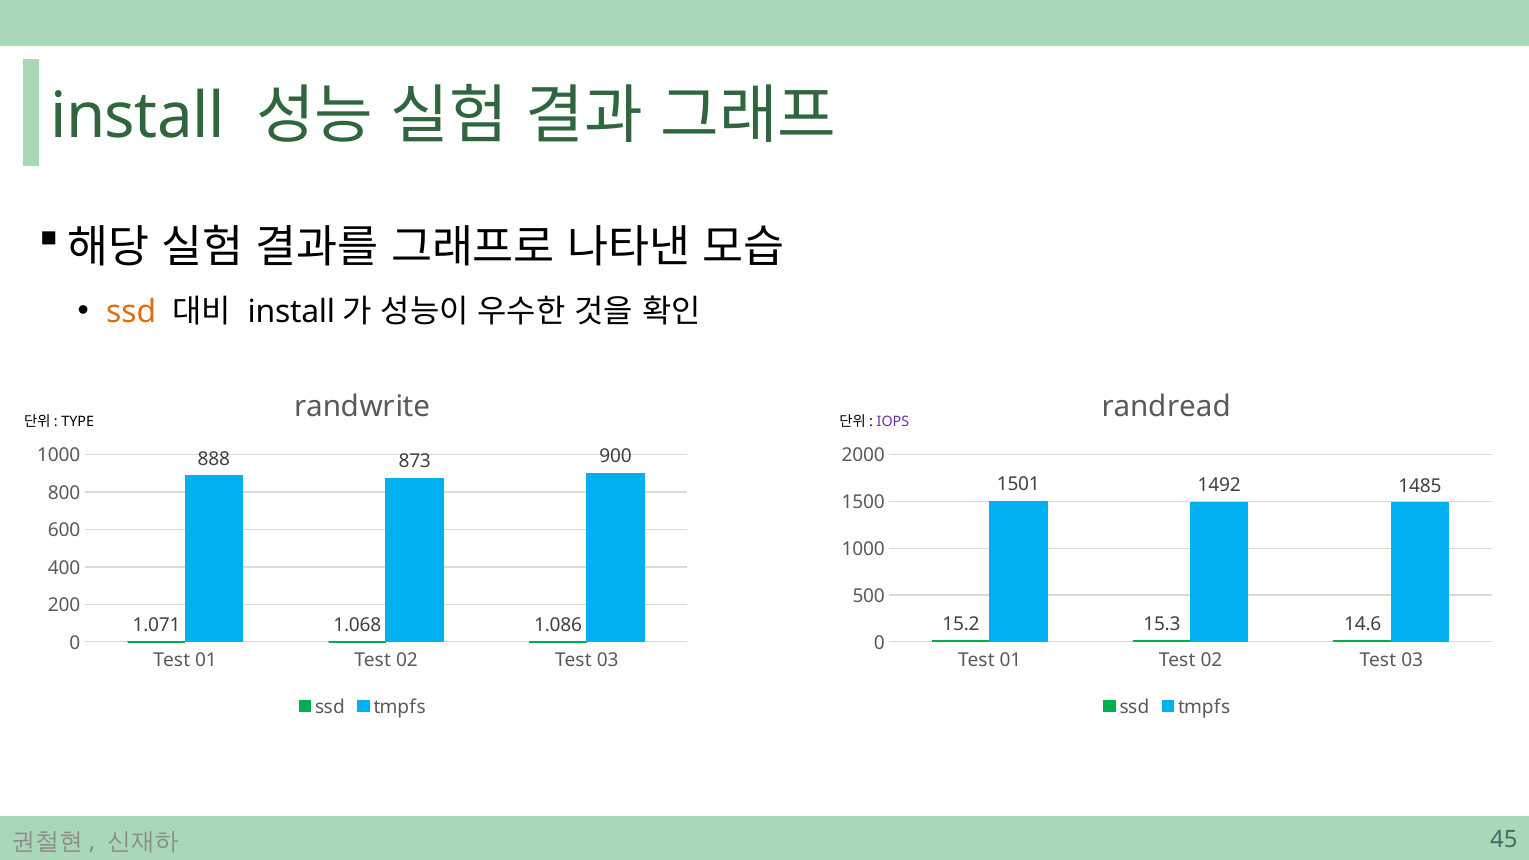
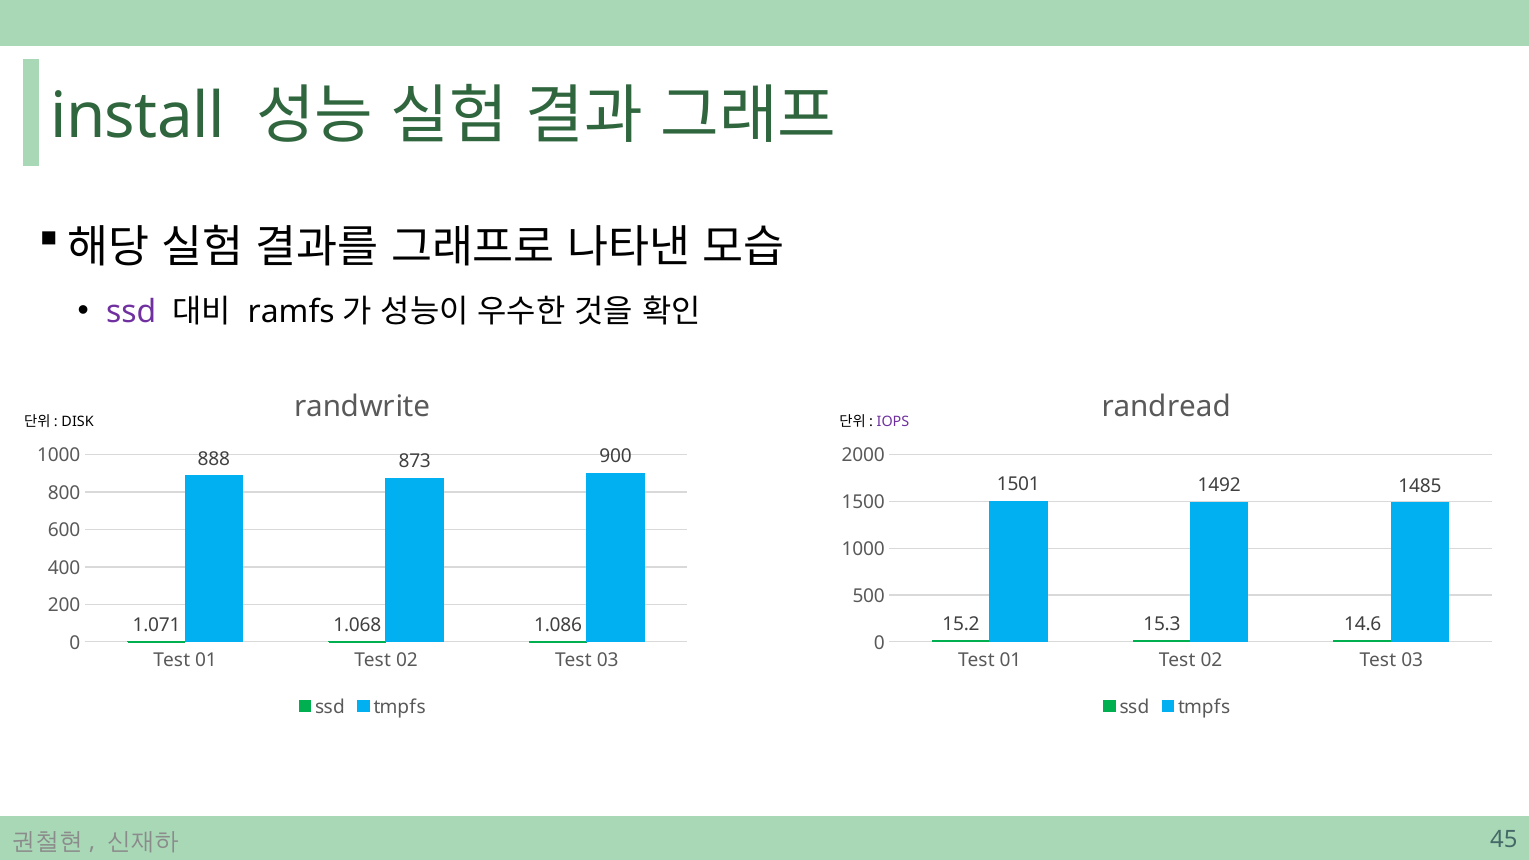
ssd colour: orange -> purple (131, 312)
install: install -> ramfs (291, 312)
TYPE: TYPE -> DISK (78, 422)
